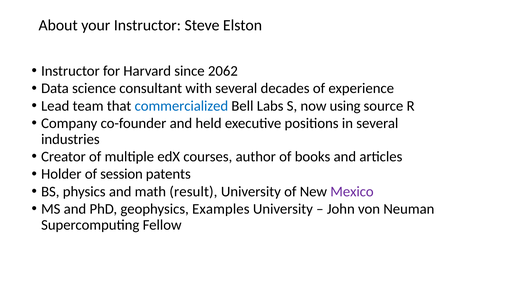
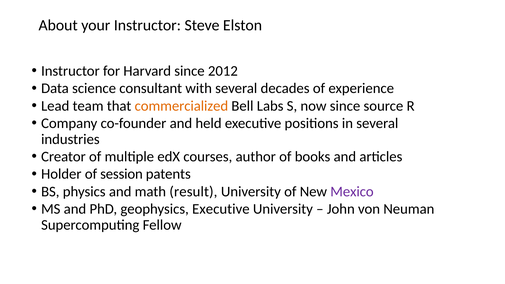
2062: 2062 -> 2012 (223, 71)
commercialized colour: blue -> orange (181, 106)
now using: using -> since (345, 106)
geophysics Examples: Examples -> Executive (221, 209)
